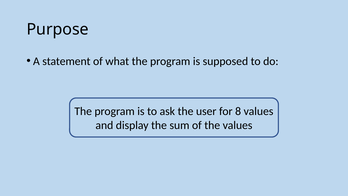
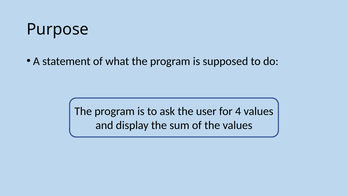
8: 8 -> 4 (238, 111)
